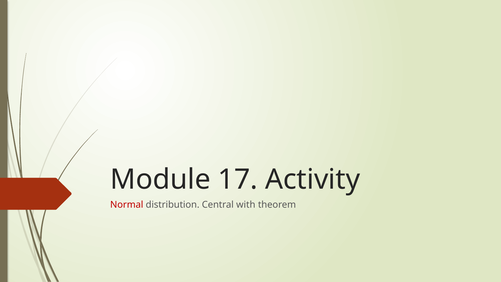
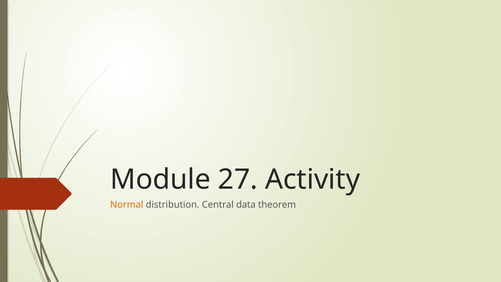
17: 17 -> 27 (238, 179)
Normal colour: red -> orange (127, 204)
with: with -> data (246, 204)
